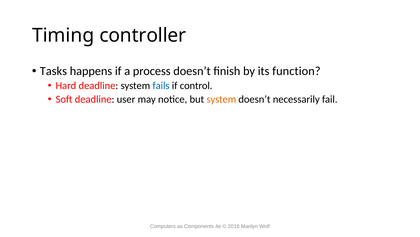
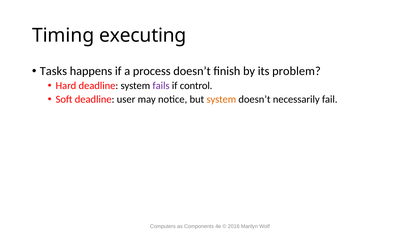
controller: controller -> executing (143, 35)
function: function -> problem (296, 71)
fails colour: blue -> purple (161, 85)
